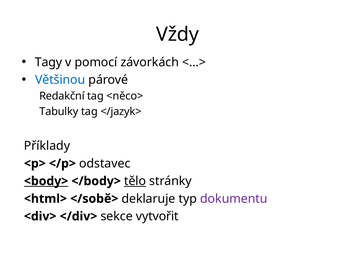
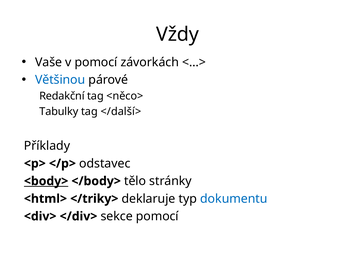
Tagy: Tagy -> Vaše (49, 62)
</jazyk>: </jazyk> -> </další> (121, 111)
tělo underline: present -> none (135, 181)
</sobě>: </sobě> -> </triky> (94, 198)
dokumentu colour: purple -> blue (234, 198)
sekce vytvořit: vytvořit -> pomocí (157, 216)
